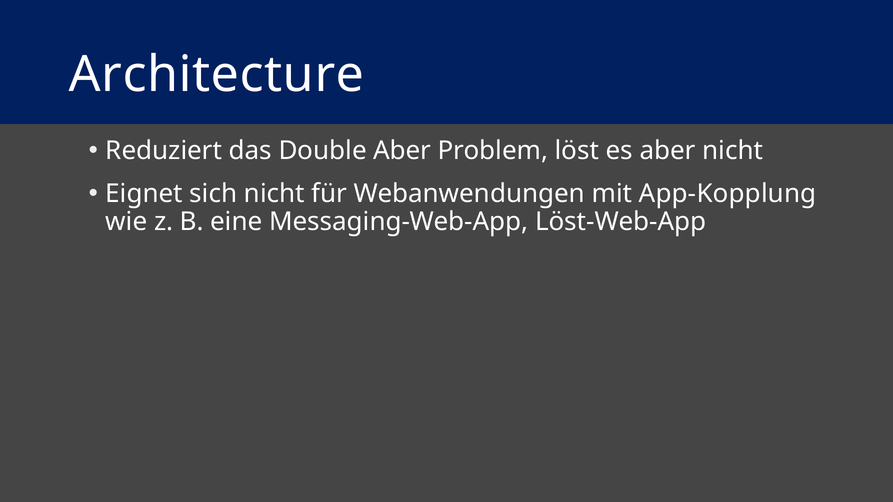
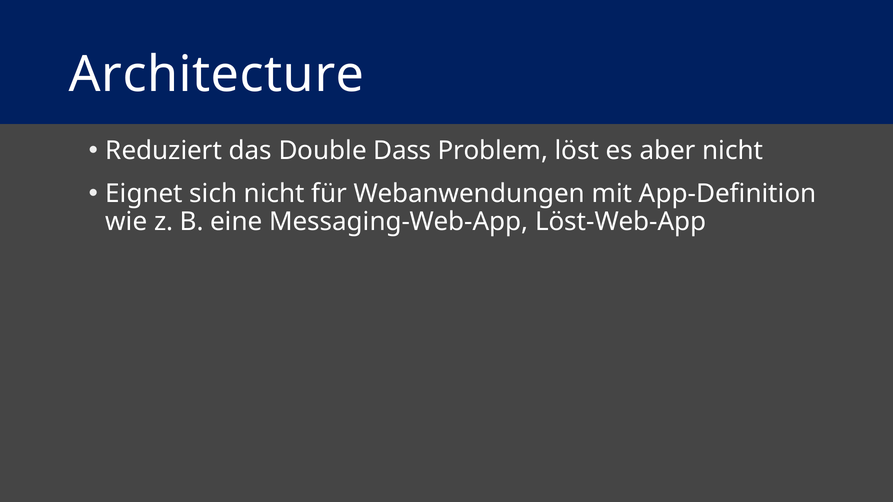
Double Aber: Aber -> Dass (402, 151)
App-Kopplung: App-Kopplung -> App-Definition (728, 194)
